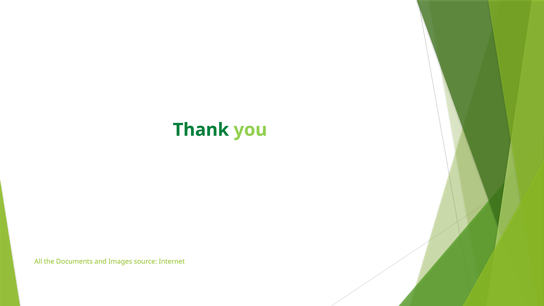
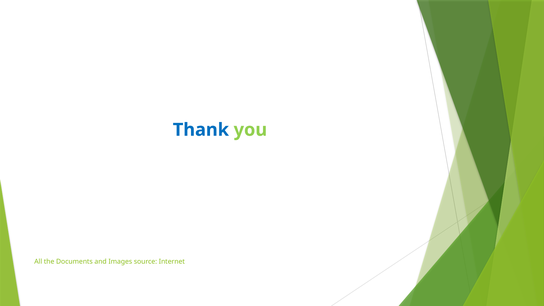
Thank colour: green -> blue (201, 130)
